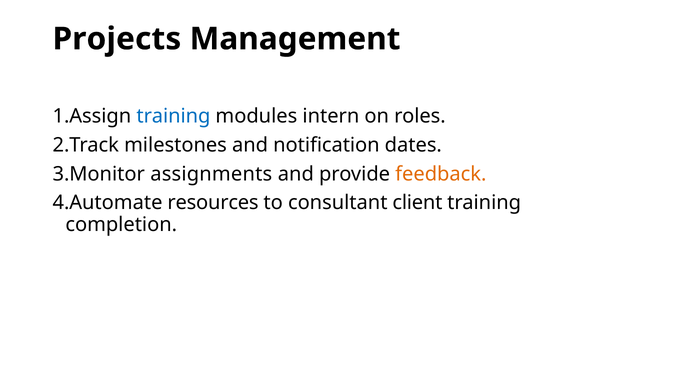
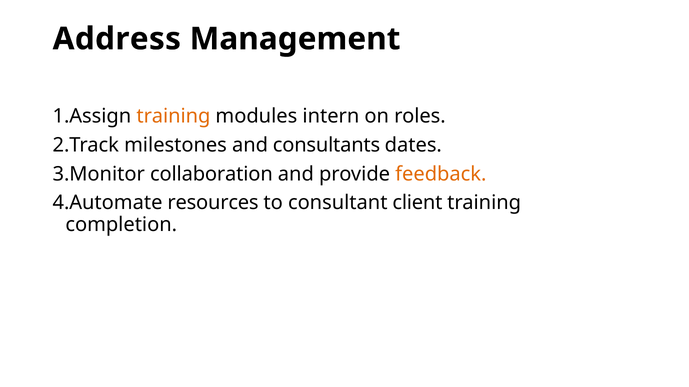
Projects: Projects -> Address (117, 39)
training colour: blue -> orange (173, 116)
notification: notification -> consultants (327, 145)
assignments: assignments -> collaboration (211, 174)
